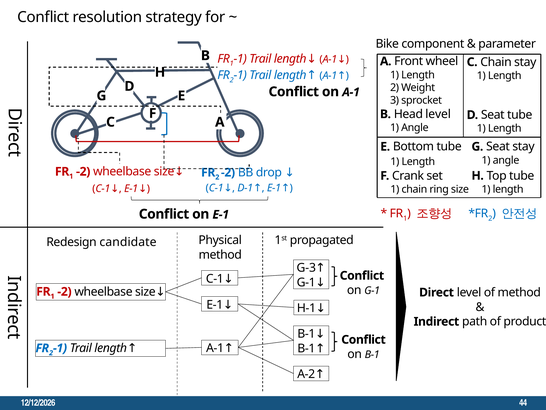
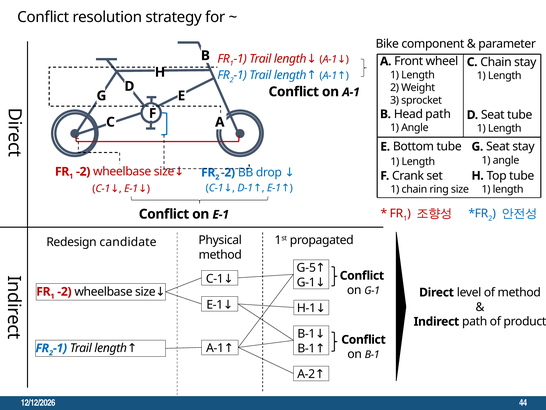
Head level: level -> path (438, 114)
G-3: G-3 -> G-5 (306, 268)
